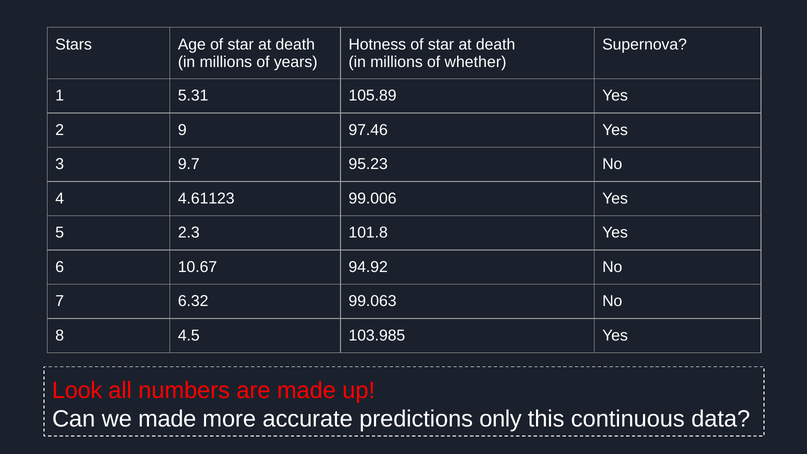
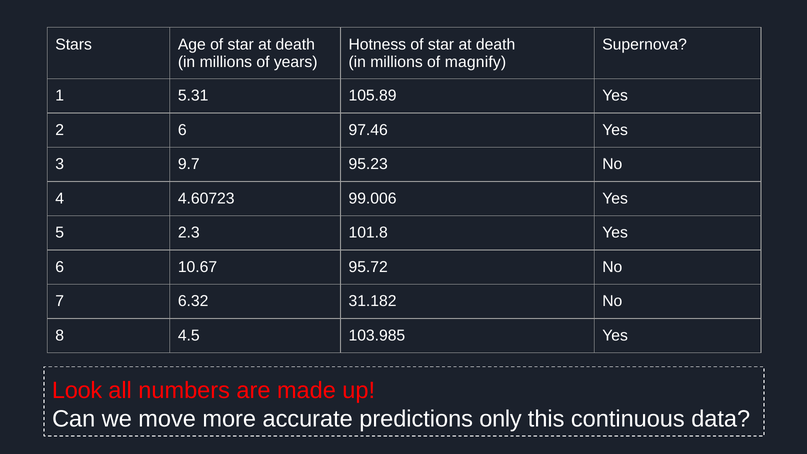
whether: whether -> magnify (476, 62)
2 9: 9 -> 6 (182, 130)
4.61123: 4.61123 -> 4.60723 (206, 199)
94.92: 94.92 -> 95.72 (368, 267)
99.063: 99.063 -> 31.182 (373, 301)
we made: made -> move (167, 419)
